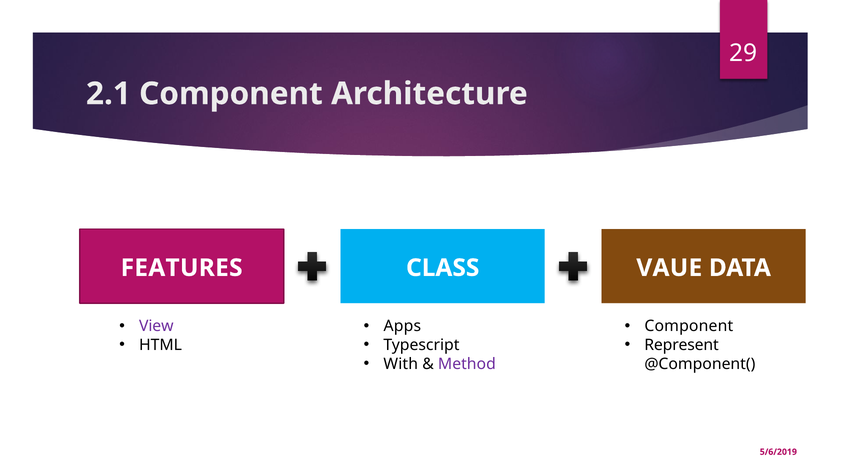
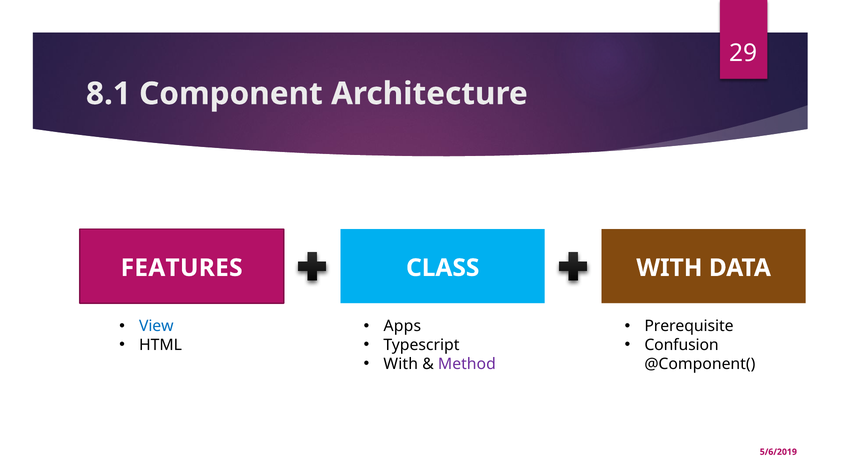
2.1: 2.1 -> 8.1 (108, 94)
CLASS VAUE: VAUE -> WITH (669, 268)
View colour: purple -> blue (156, 326)
Component: Component -> Prerequisite (689, 326)
Represent: Represent -> Confusion (682, 345)
